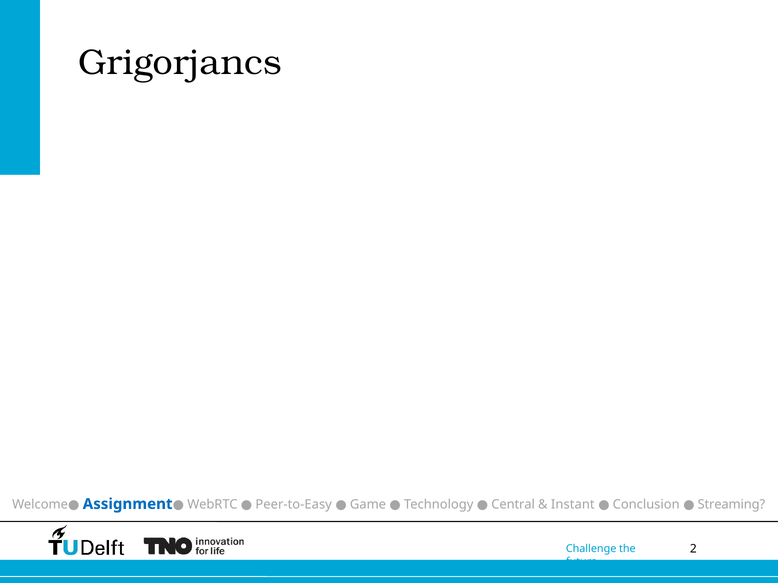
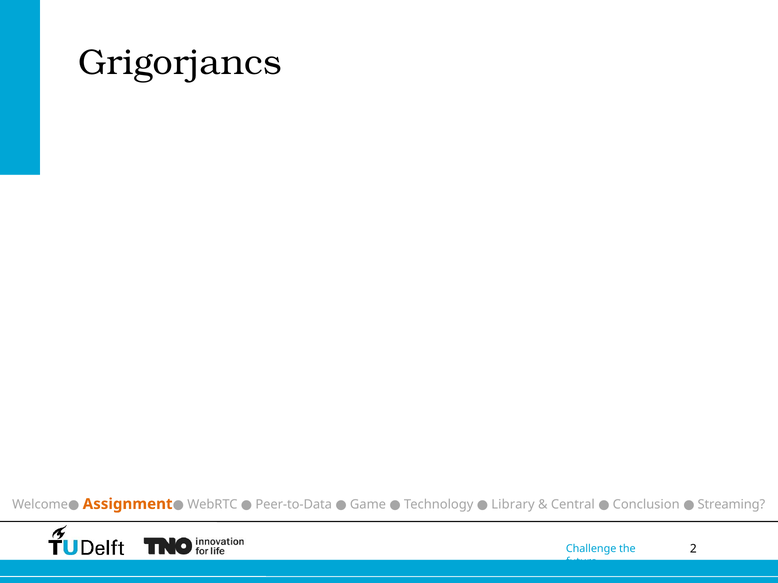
Assignment colour: blue -> orange (128, 504)
Peer-to-Easy: Peer-to-Easy -> Peer-to-Data (294, 505)
Central: Central -> Library (513, 505)
Instant: Instant -> Central (573, 505)
